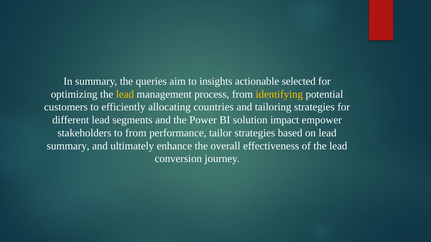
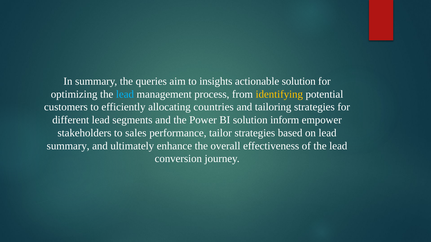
actionable selected: selected -> solution (299, 81)
lead colour: yellow -> light blue (125, 94)
impact: impact -> inform (285, 120)
to from: from -> sales (136, 133)
